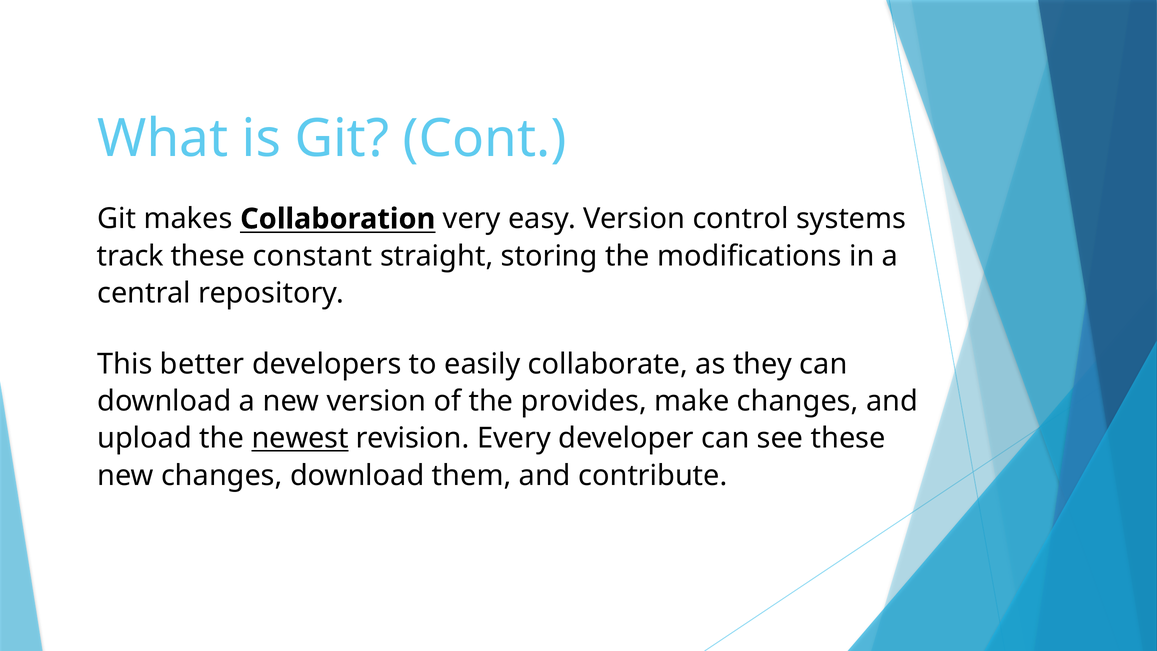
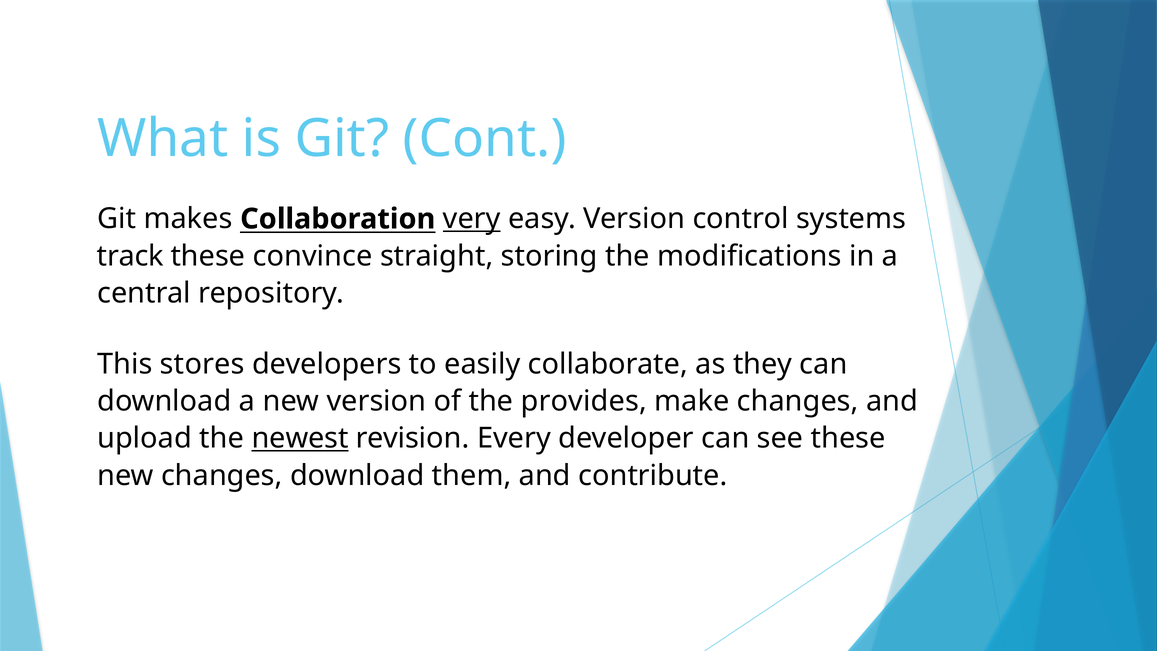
very underline: none -> present (472, 219)
constant: constant -> convince (313, 256)
better: better -> stores (202, 364)
